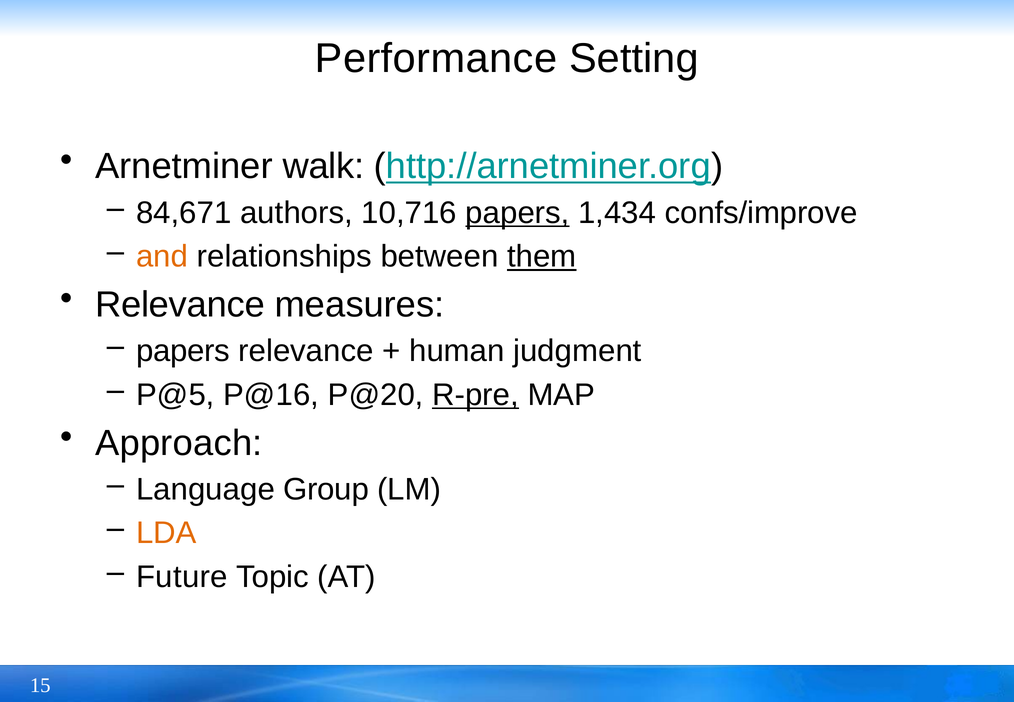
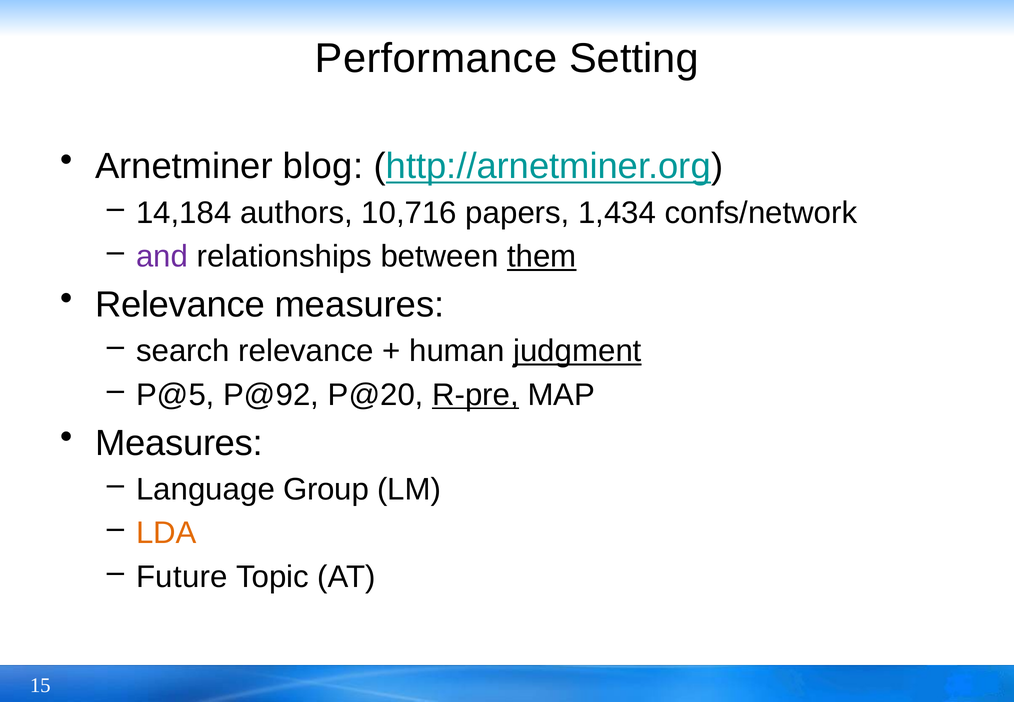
walk: walk -> blog (323, 166)
84,671: 84,671 -> 14,184 (184, 213)
papers underline: present -> none (517, 213)
confs/improve: confs/improve -> confs/network (761, 213)
and colour: orange -> purple (162, 256)
papers: papers -> search (183, 351)
judgment underline: none -> present (577, 351)
P@16: P@16 -> P@92 (271, 395)
Approach: Approach -> Measures (179, 443)
